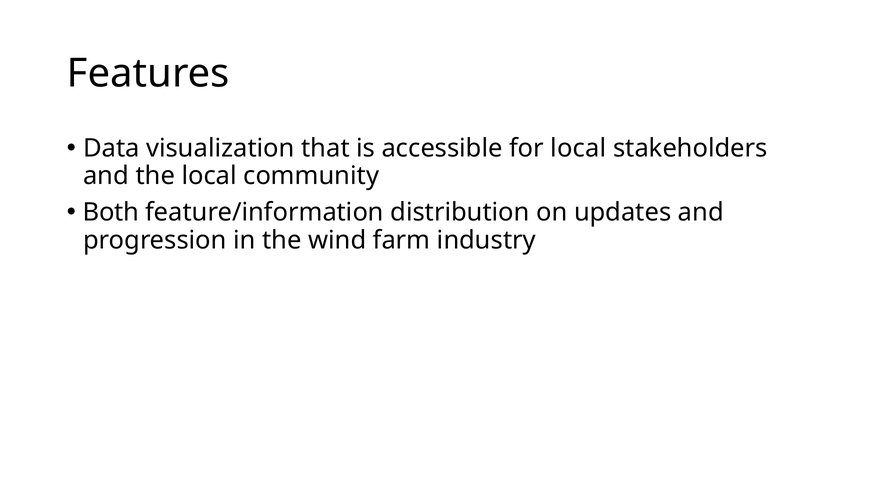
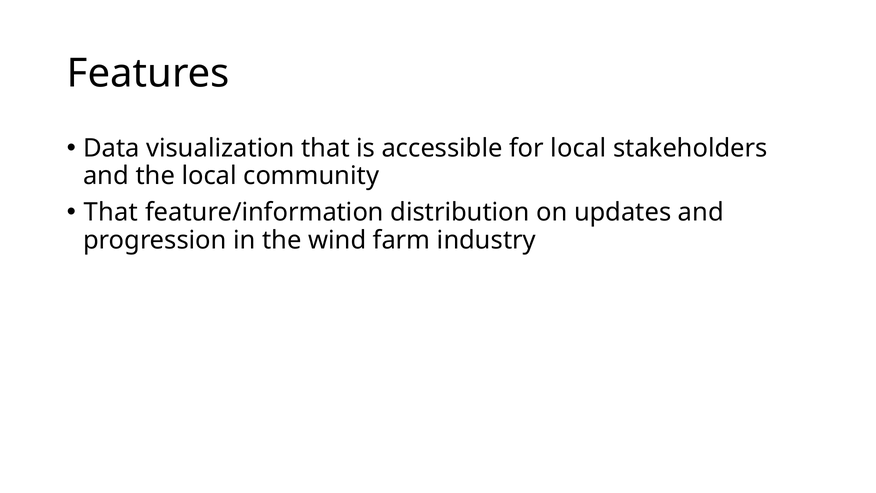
Both: Both -> That (111, 212)
